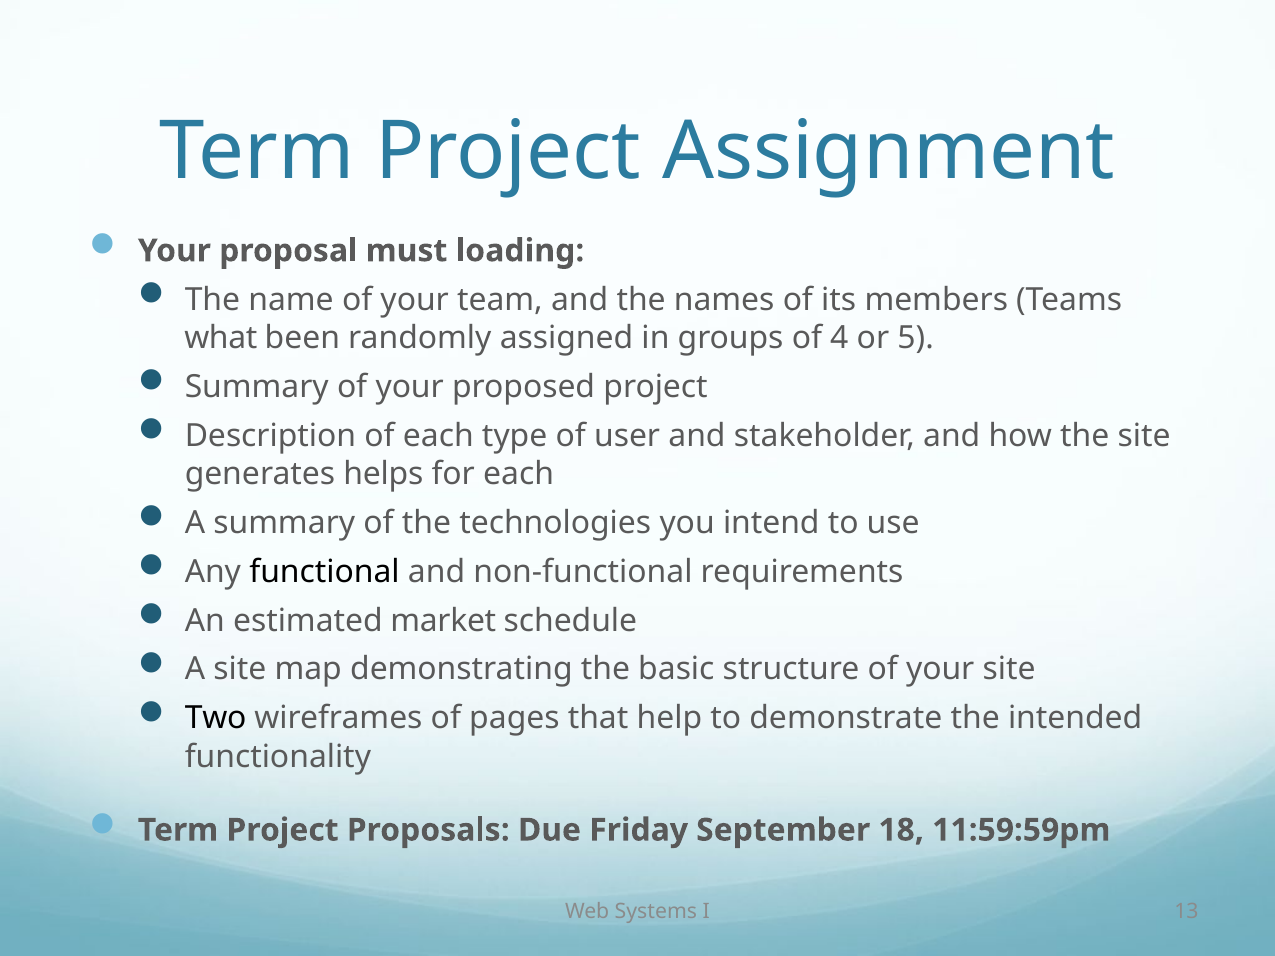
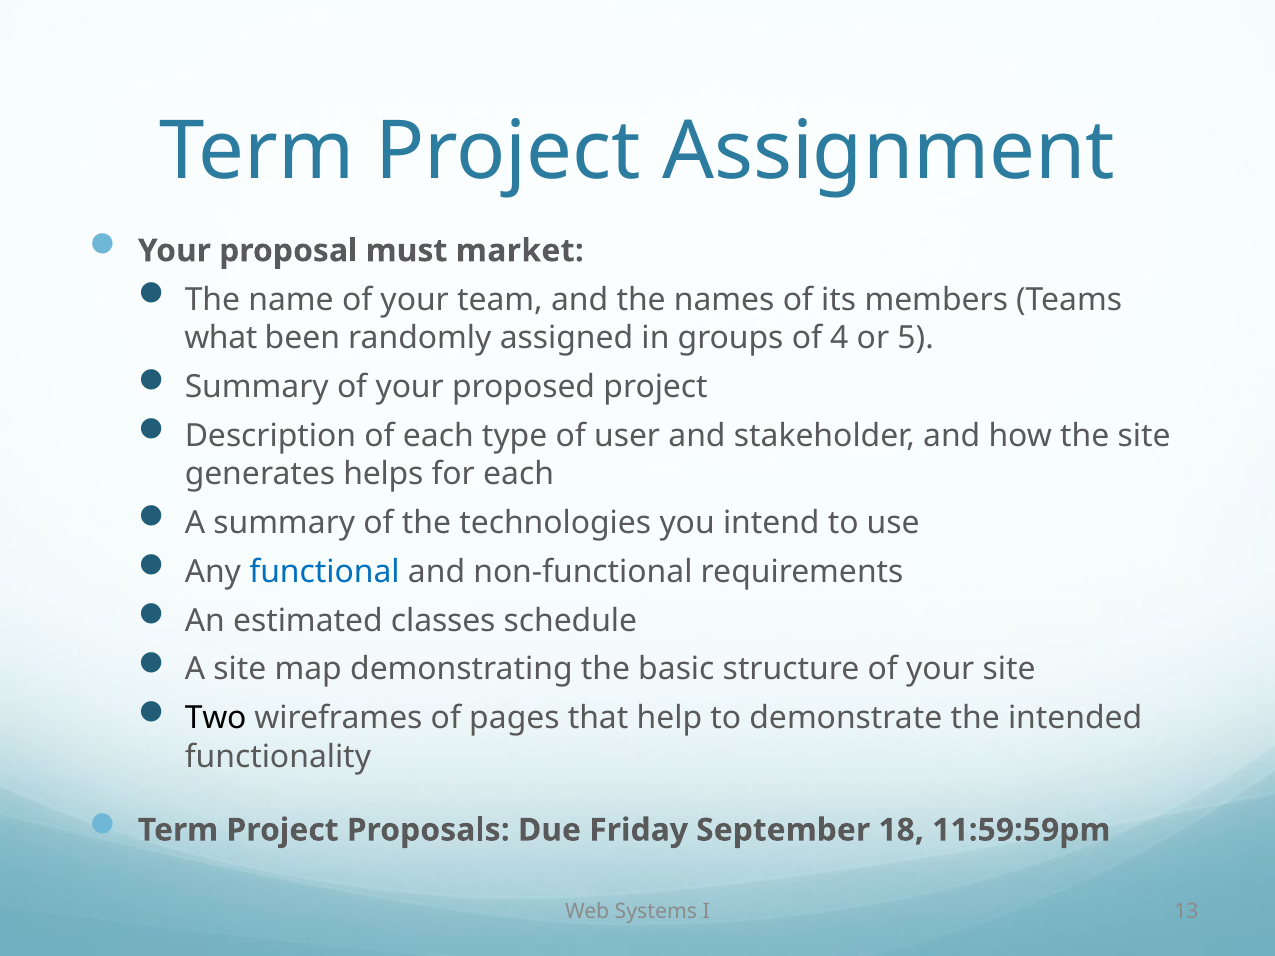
loading: loading -> market (520, 251)
functional colour: black -> blue (324, 572)
market: market -> classes (443, 621)
